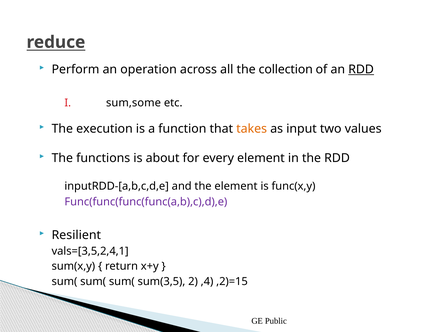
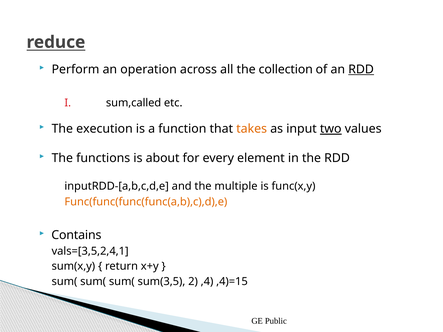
sum,some: sum,some -> sum,called (134, 103)
two underline: none -> present (331, 129)
the element: element -> multiple (236, 186)
Func(func(func(func(a,b),c),d),e colour: purple -> orange (146, 202)
Resilient: Resilient -> Contains (76, 235)
,2)=15: ,2)=15 -> ,4)=15 (232, 282)
